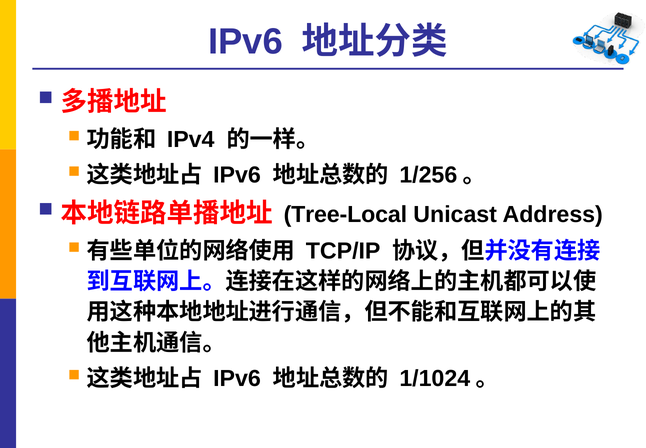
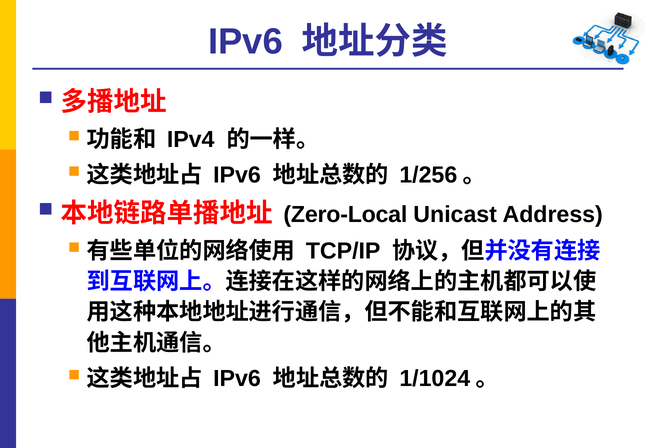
Tree-Local: Tree-Local -> Zero-Local (345, 214)
